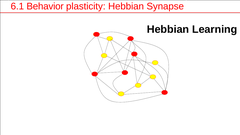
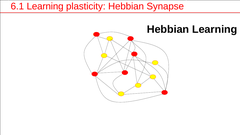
6.1 Behavior: Behavior -> Learning (45, 6)
